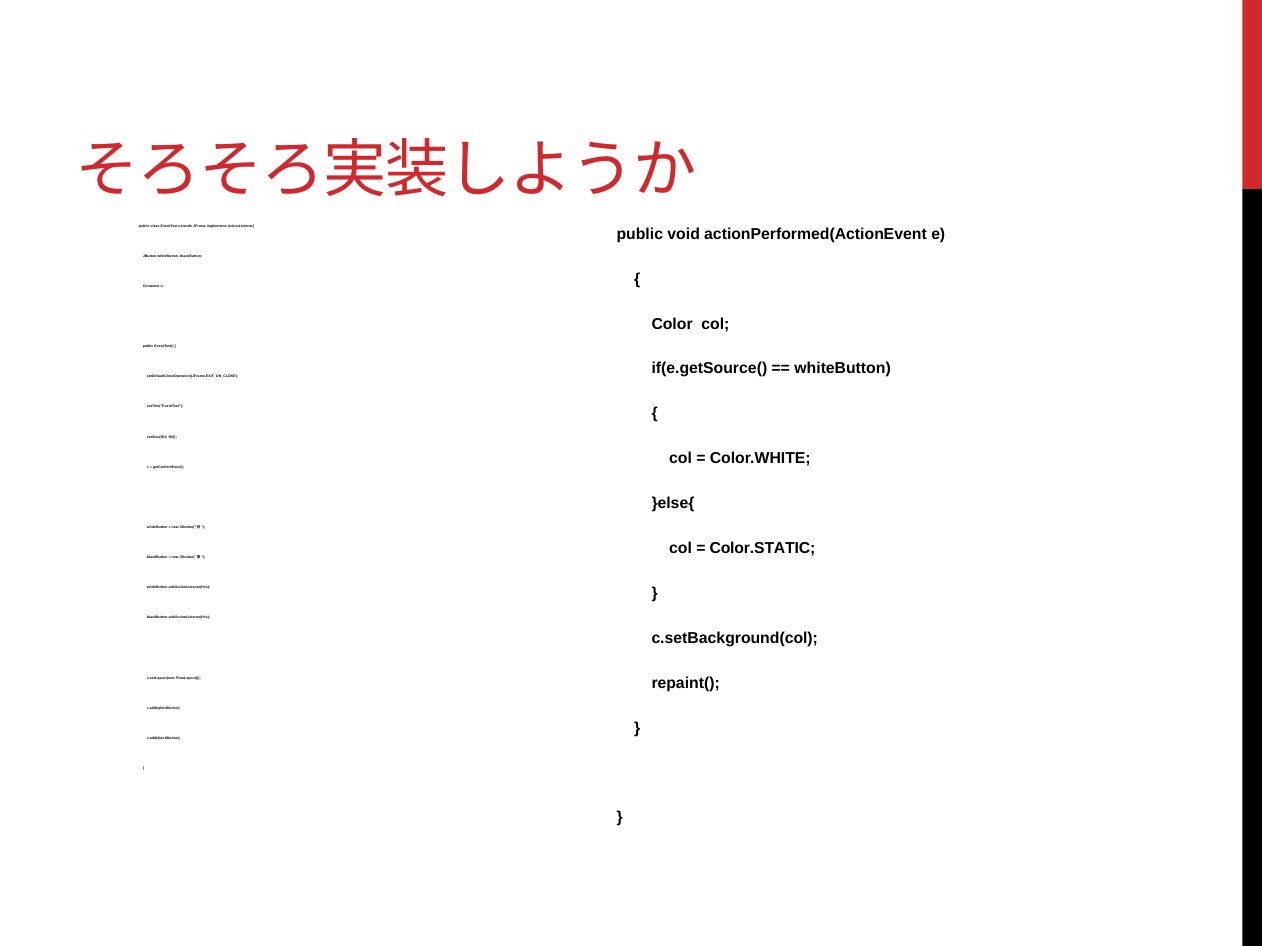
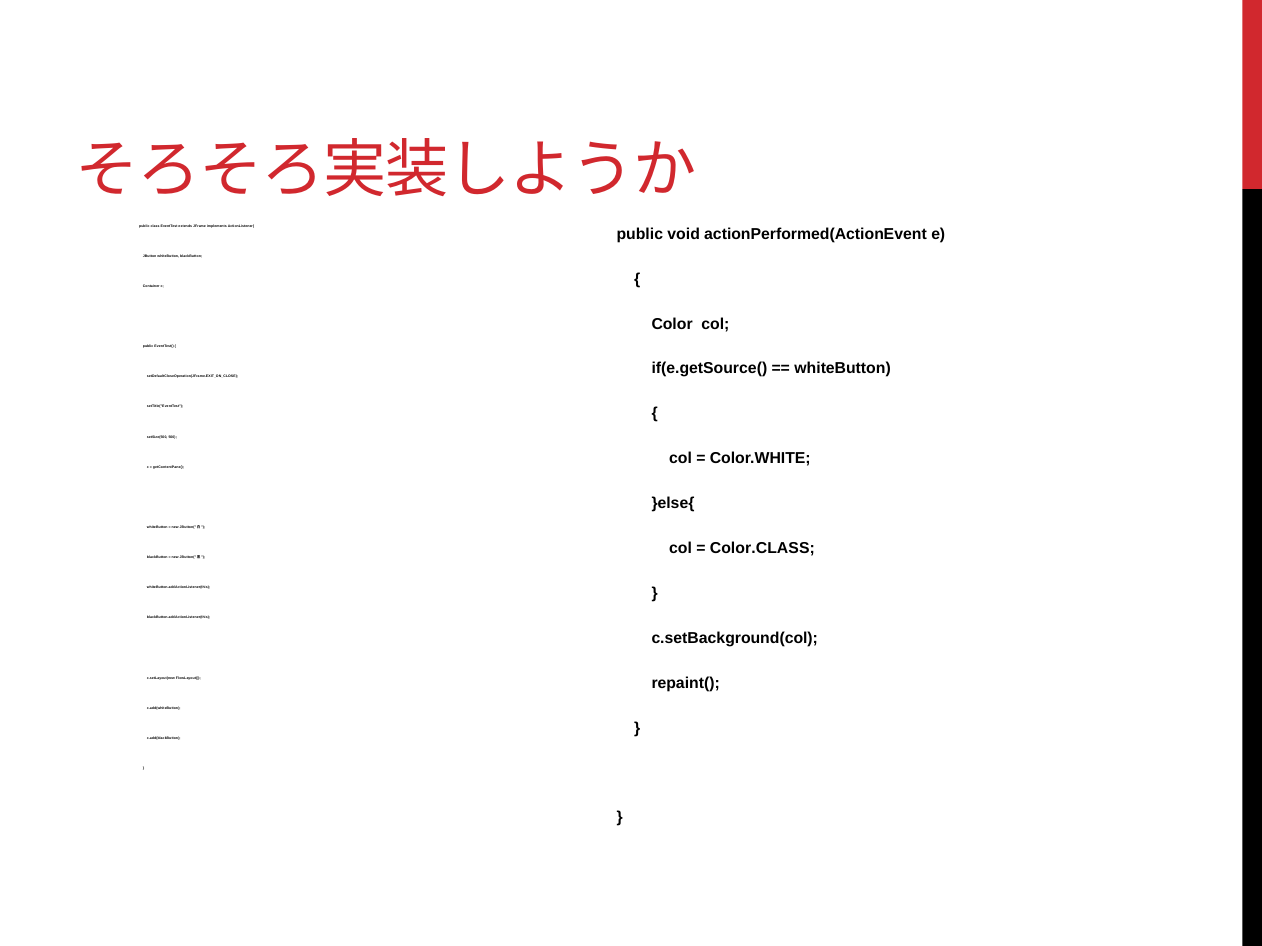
Color.STATIC: Color.STATIC -> Color.CLASS (762, 549)
